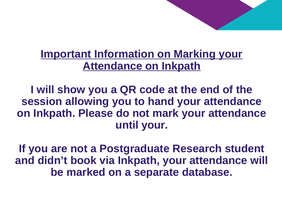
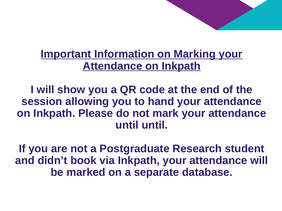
until your: your -> until (155, 125)
